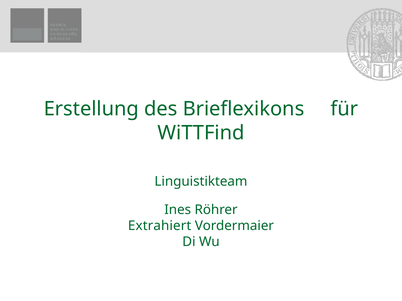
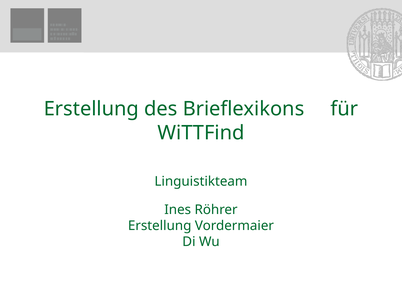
Extrahiert: Extrahiert -> Erstellung (160, 226)
